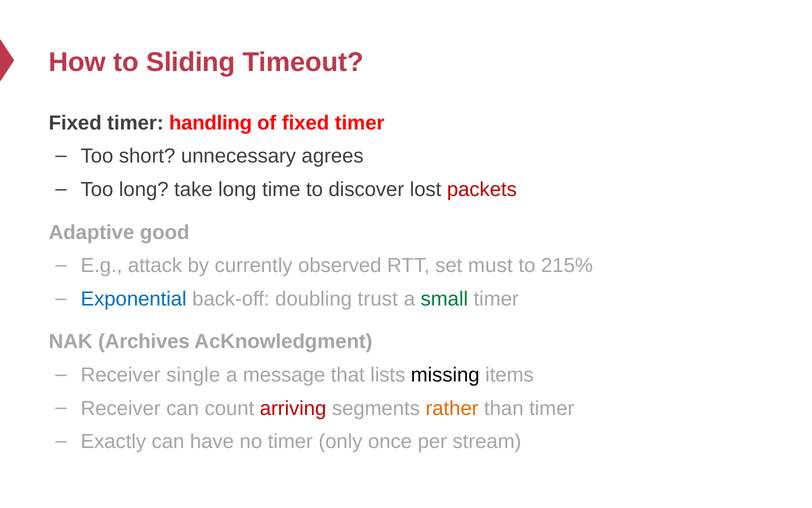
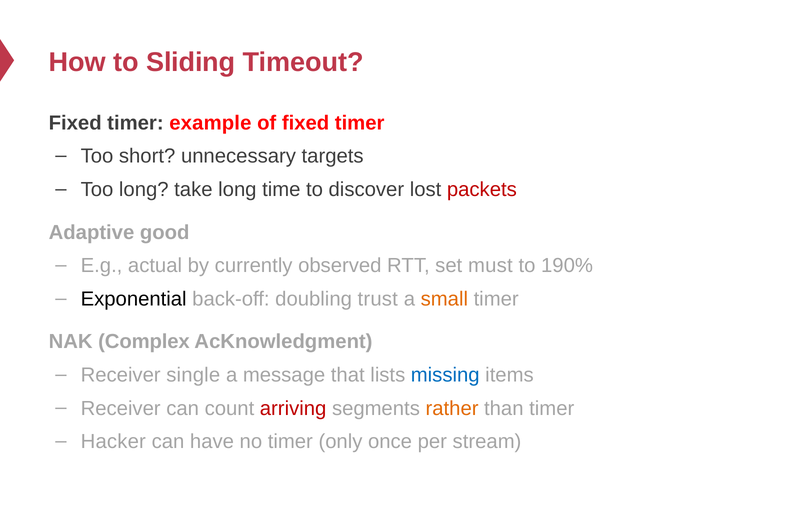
handling: handling -> example (210, 123)
agrees: agrees -> targets (333, 156)
attack: attack -> actual (155, 265)
215%: 215% -> 190% (567, 265)
Exponential colour: blue -> black (134, 299)
small colour: green -> orange (444, 299)
Archives: Archives -> Complex (144, 341)
missing colour: black -> blue (445, 375)
Exactly: Exactly -> Hacker (113, 441)
